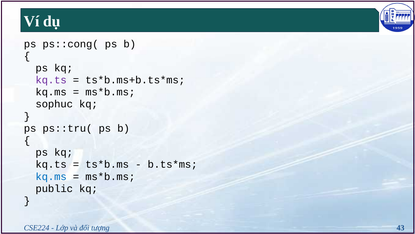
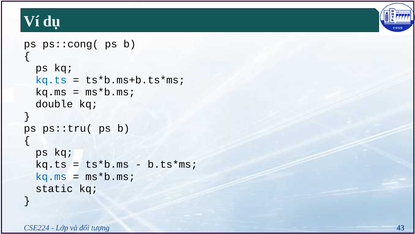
kq.ts colour: purple -> blue (51, 80)
sophuc: sophuc -> double (54, 104)
public: public -> static (54, 188)
